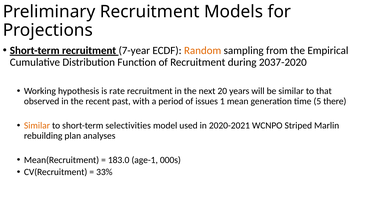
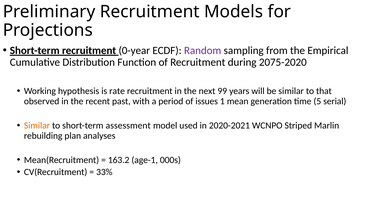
7-year: 7-year -> 0-year (134, 50)
Random colour: orange -> purple (203, 50)
2037-2020: 2037-2020 -> 2075-2020 (283, 62)
20: 20 -> 99 (222, 91)
there: there -> serial (335, 101)
selectivities: selectivities -> assessment (128, 125)
183.0: 183.0 -> 163.2 (119, 160)
